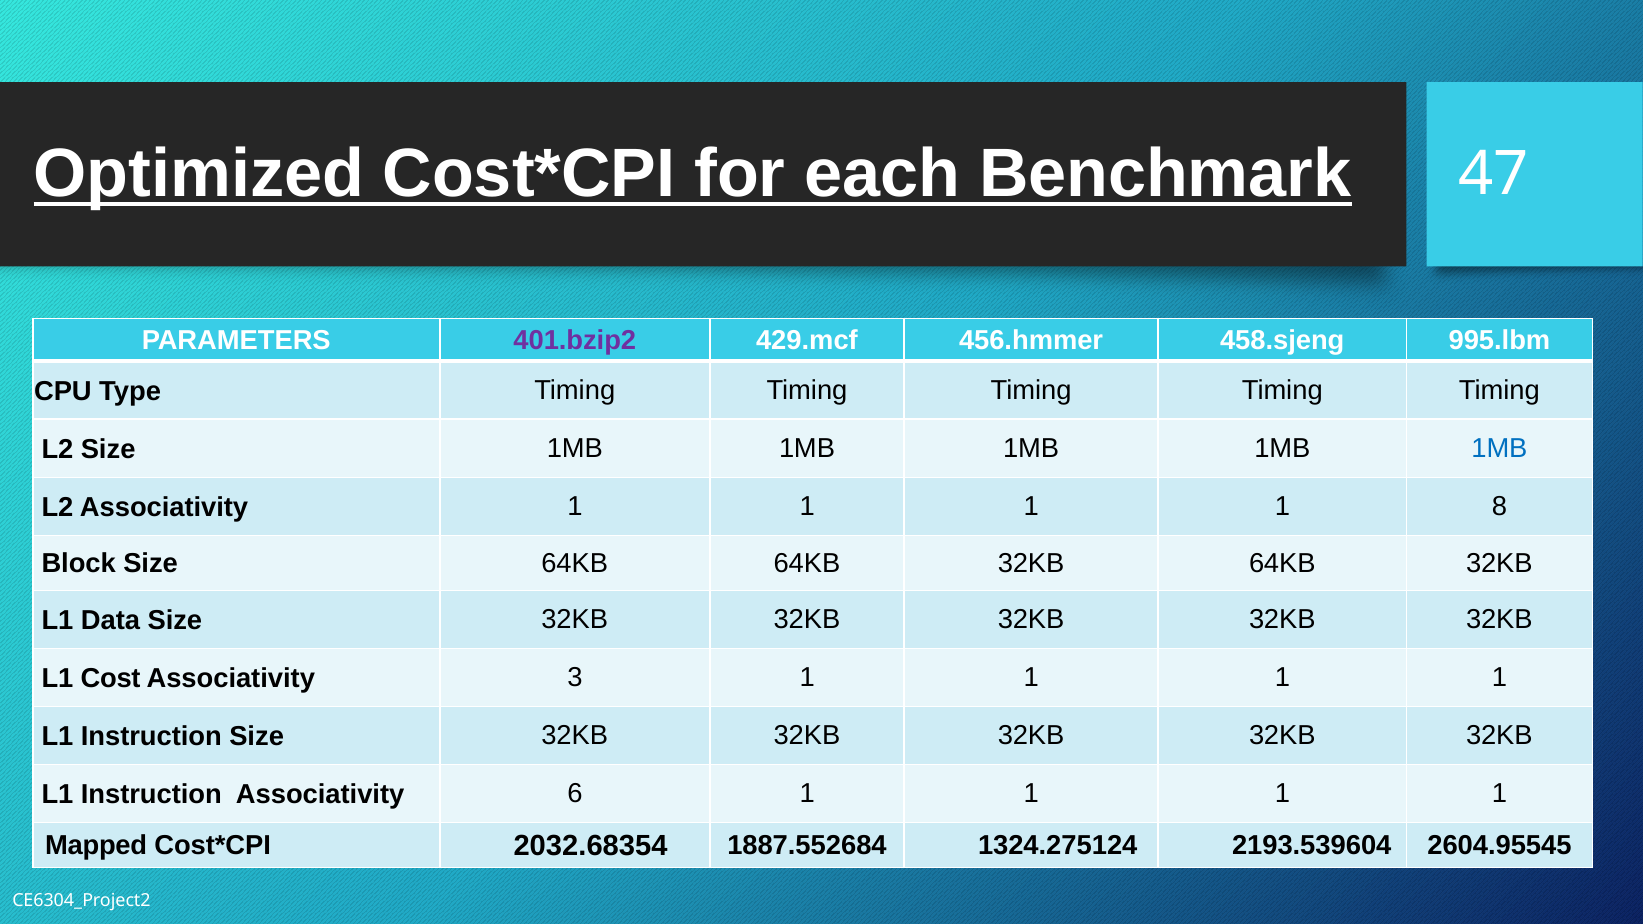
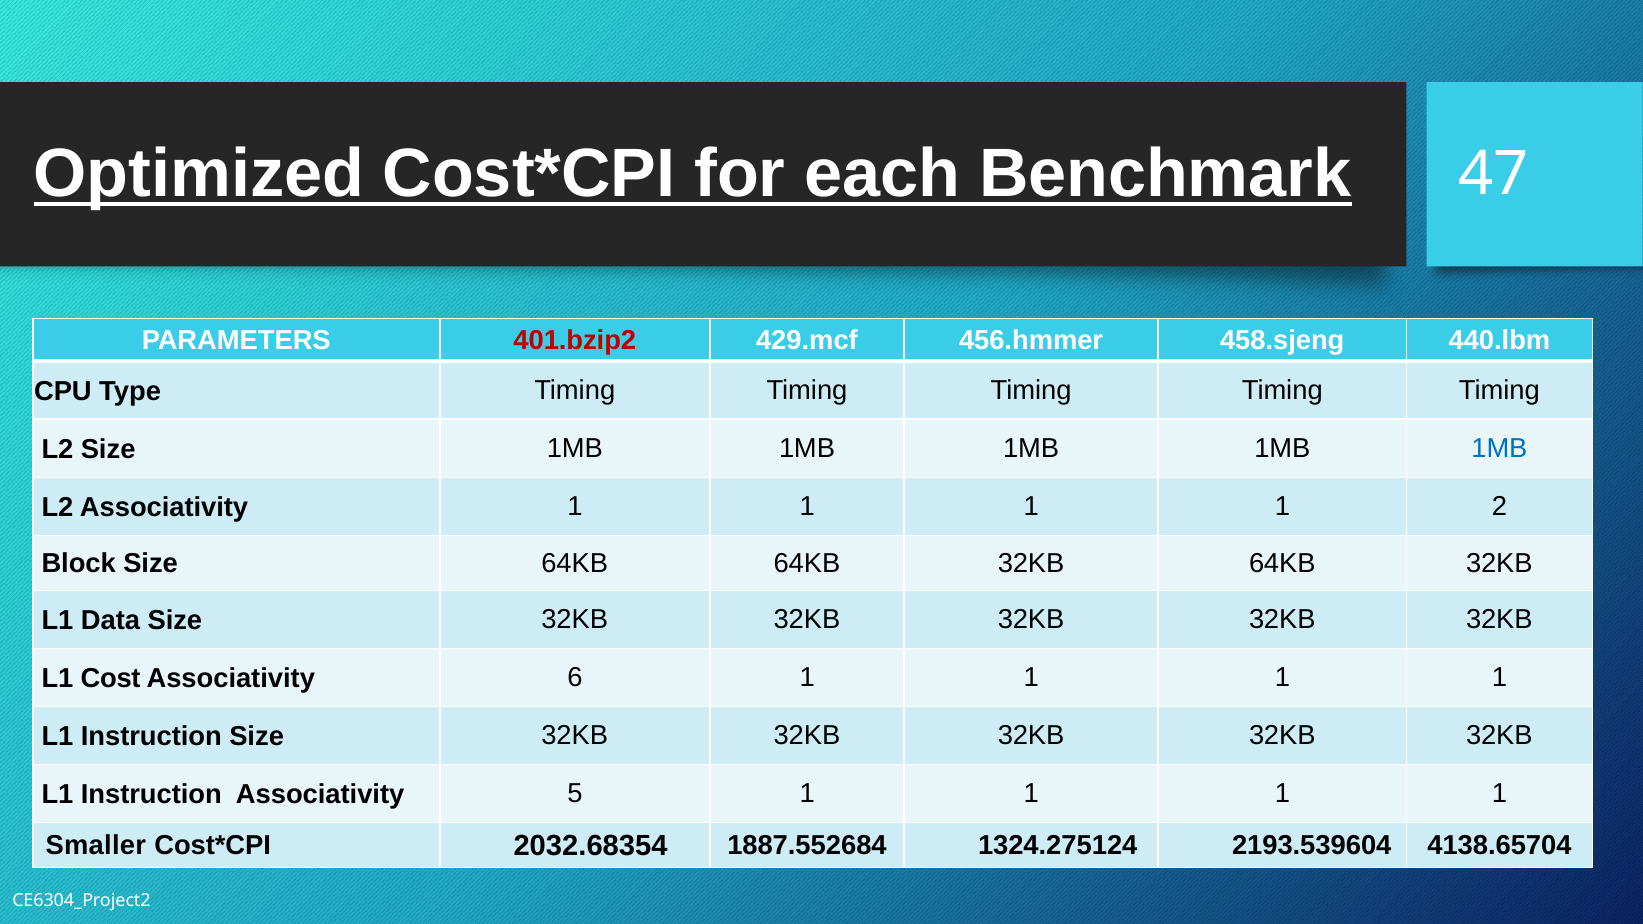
401.bzip2 colour: purple -> red (575, 340)
995.lbm: 995.lbm -> 440.lbm (1499, 340)
8: 8 -> 2 (1500, 507)
3: 3 -> 6 (575, 678)
6: 6 -> 5 (575, 794)
Mapped: Mapped -> Smaller (96, 846)
2604.95545: 2604.95545 -> 4138.65704 (1499, 846)
